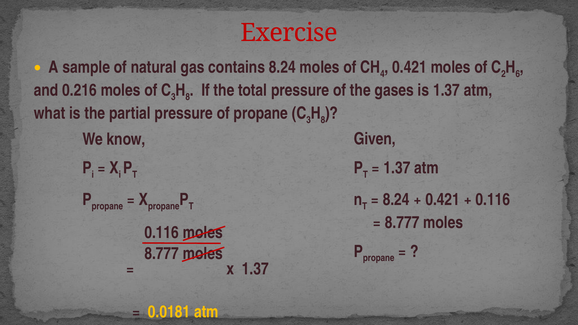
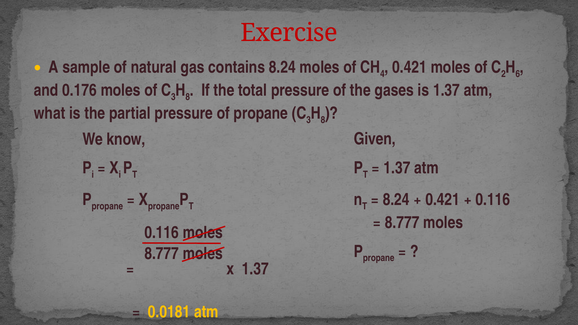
0.216: 0.216 -> 0.176 (79, 90)
